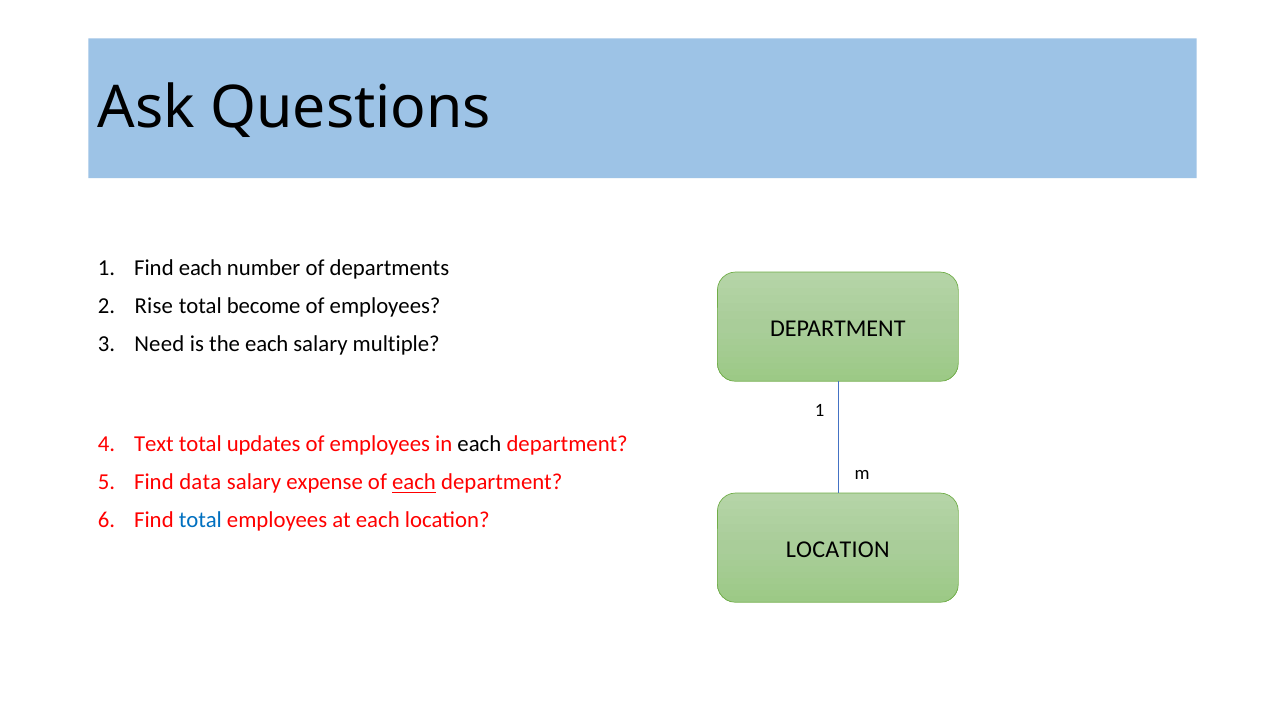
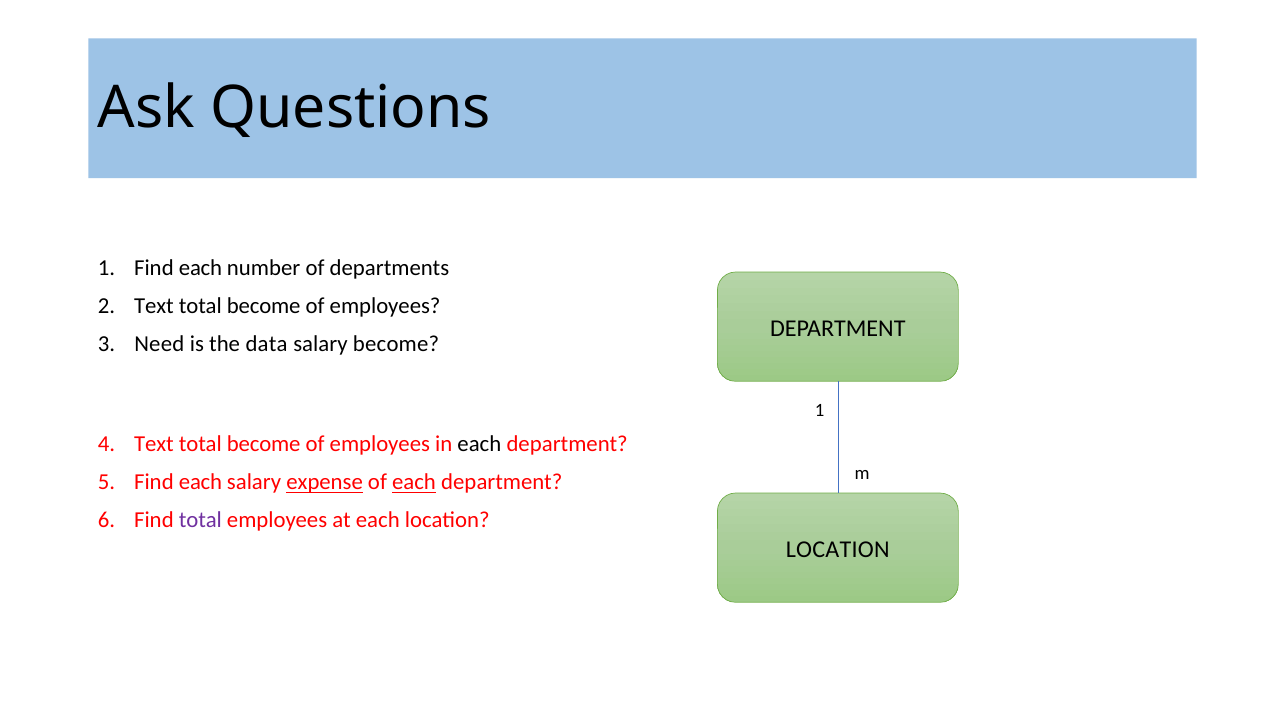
Rise: Rise -> Text (154, 306)
the each: each -> data (267, 344)
salary multiple: multiple -> become (396, 344)
updates: updates -> become (264, 444)
data: data -> each (201, 482)
expense underline: none -> present (325, 482)
total colour: blue -> purple (200, 520)
